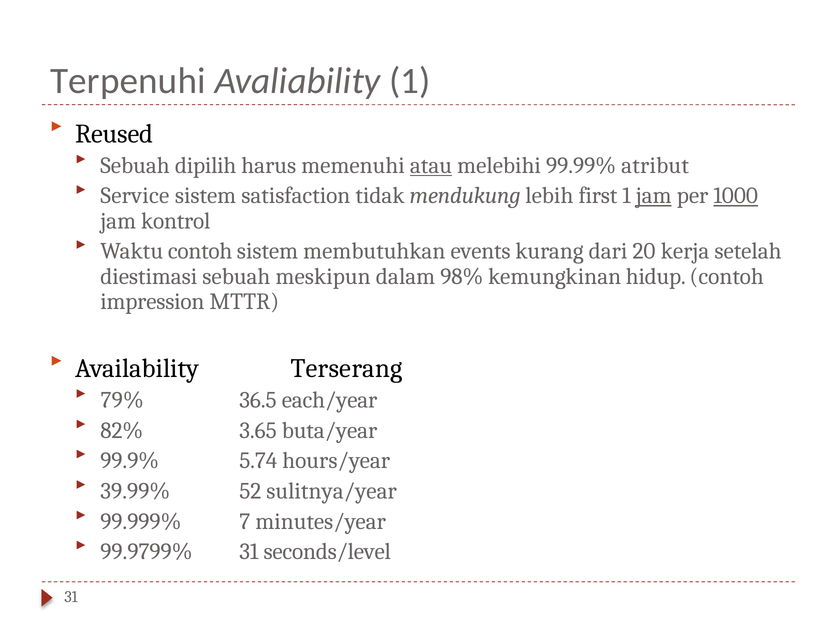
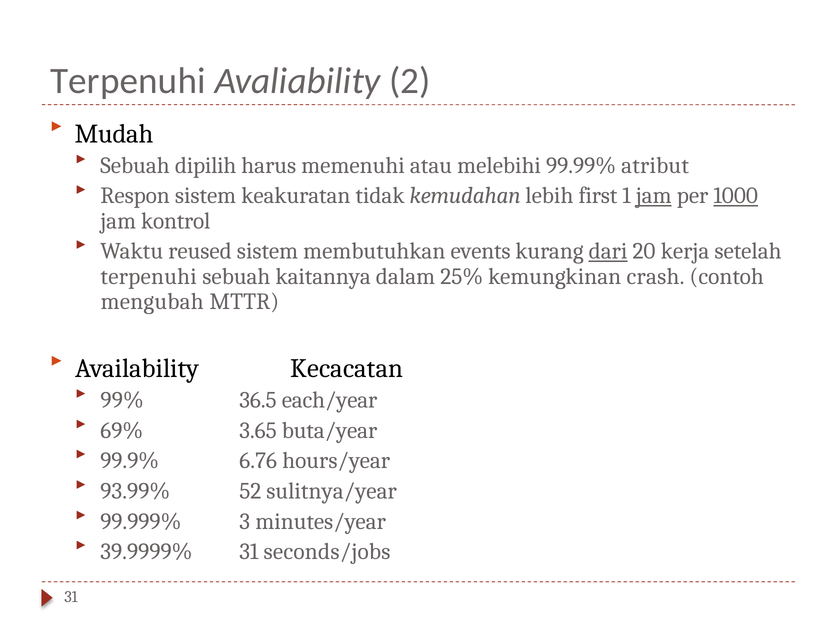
Avaliability 1: 1 -> 2 (410, 81)
Reused: Reused -> Mudah (114, 134)
atau underline: present -> none (431, 165)
Service: Service -> Respon (135, 196)
satisfaction: satisfaction -> keakuratan (296, 196)
mendukung: mendukung -> kemudahan (465, 196)
Waktu contoh: contoh -> reused (200, 251)
dari underline: none -> present (608, 251)
diestimasi: diestimasi -> terpenuhi (149, 276)
meskipun: meskipun -> kaitannya (323, 276)
98%: 98% -> 25% (462, 276)
hidup: hidup -> crash (656, 276)
impression: impression -> mengubah (152, 301)
Terserang: Terserang -> Kecacatan (347, 368)
79%: 79% -> 99% (122, 400)
82%: 82% -> 69% (122, 430)
5.74: 5.74 -> 6.76 (258, 461)
39.99%: 39.99% -> 93.99% (135, 491)
7: 7 -> 3 (245, 521)
99.9799%: 99.9799% -> 39.9999% (146, 551)
seconds/level: seconds/level -> seconds/jobs (327, 551)
